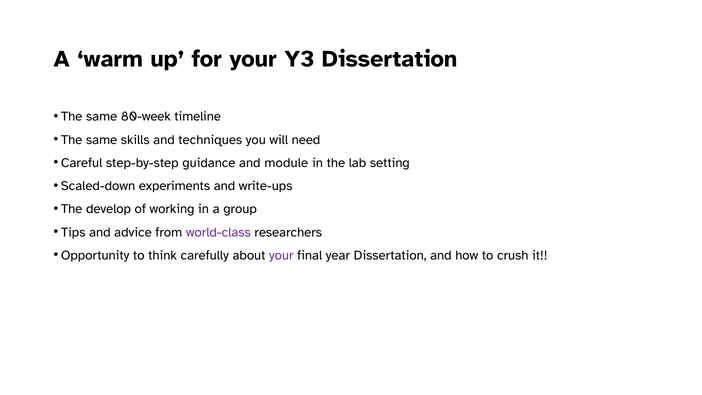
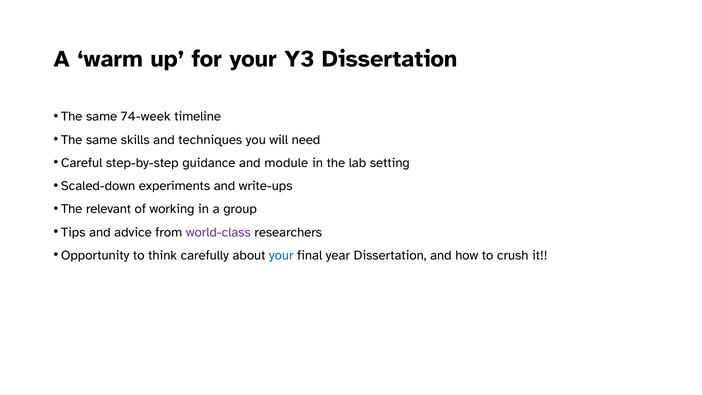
80-week: 80-week -> 74-week (146, 117)
develop: develop -> relevant (109, 209)
your colour: purple -> blue (281, 255)
